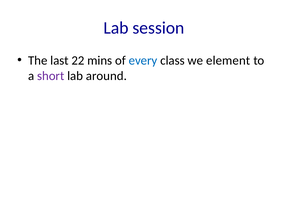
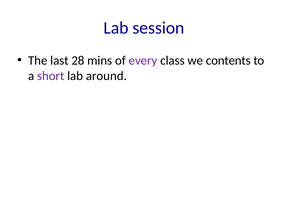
22: 22 -> 28 (78, 60)
every colour: blue -> purple (143, 60)
element: element -> contents (228, 60)
